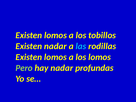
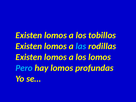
nadar: nadar -> lomos (55, 46)
Pero colour: light green -> light blue (24, 68)
hay nadar: nadar -> lomos (62, 68)
